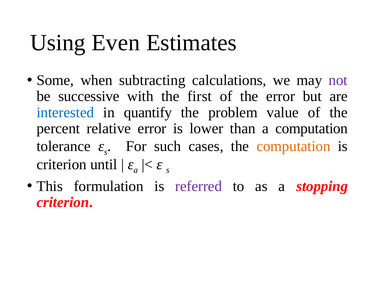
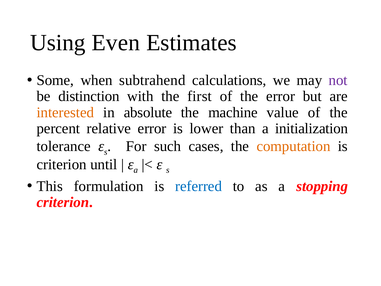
subtracting: subtracting -> subtrahend (152, 80)
successive: successive -> distinction (89, 96)
interested colour: blue -> orange (65, 112)
quantify: quantify -> absolute (148, 112)
problem: problem -> machine (233, 112)
a computation: computation -> initialization (312, 128)
referred colour: purple -> blue (199, 186)
